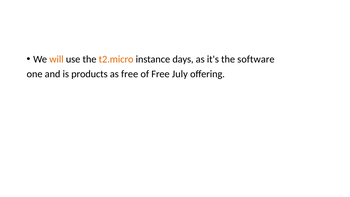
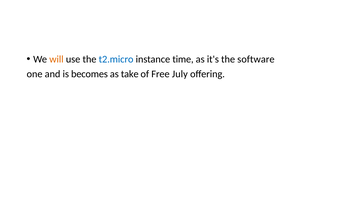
t2.micro colour: orange -> blue (116, 59)
days: days -> time (183, 59)
products: products -> becomes (89, 74)
as free: free -> take (130, 74)
